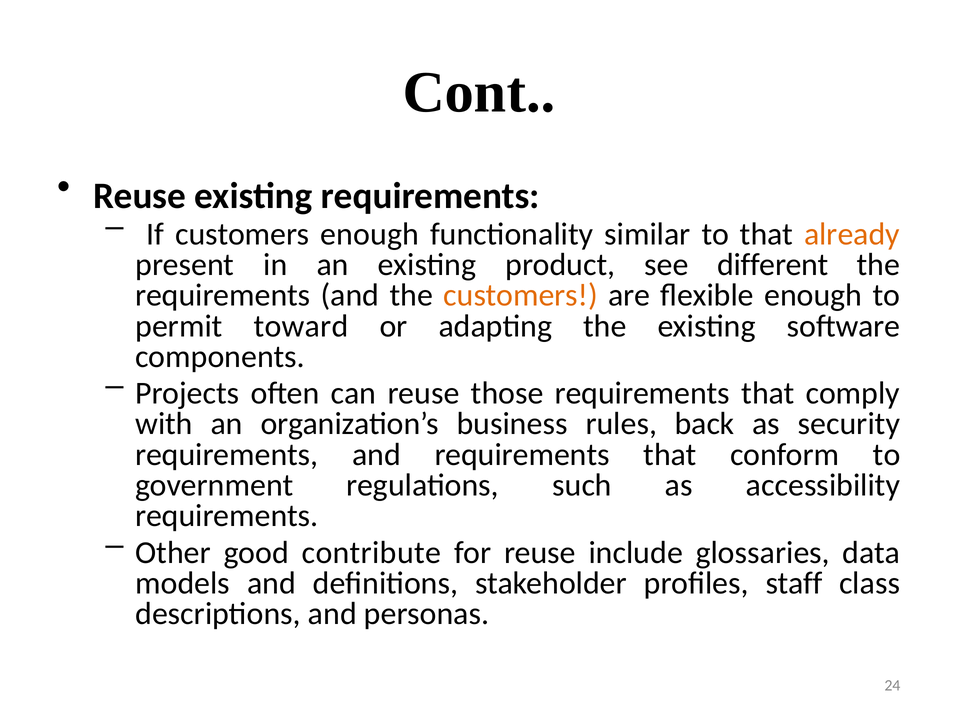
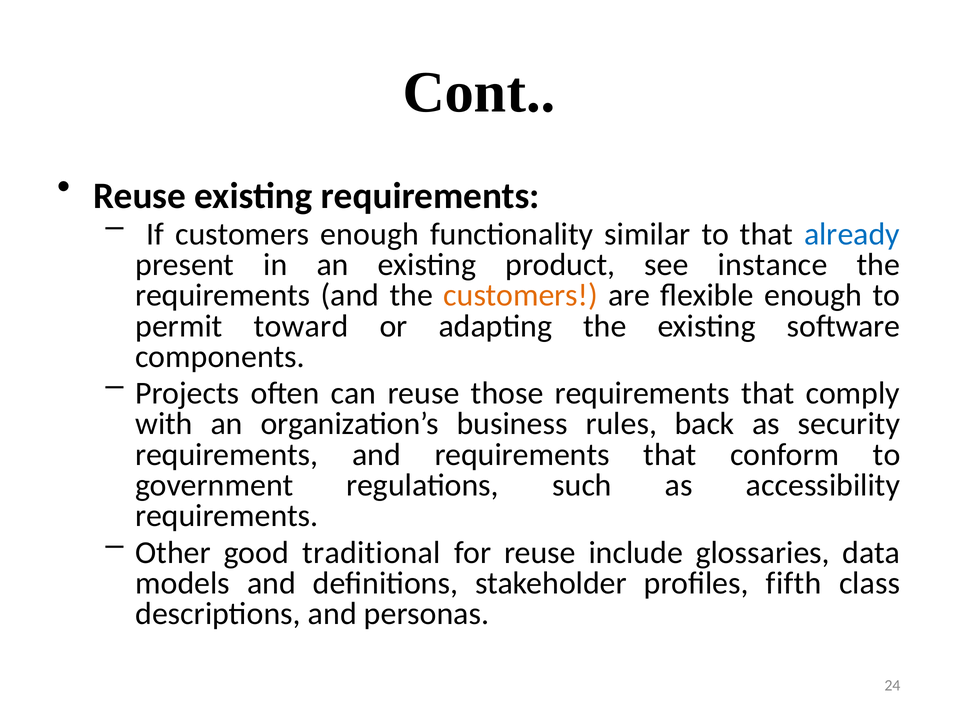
already colour: orange -> blue (852, 234)
different: different -> instance (773, 265)
contribute: contribute -> traditional (371, 553)
staff: staff -> fifth (794, 584)
